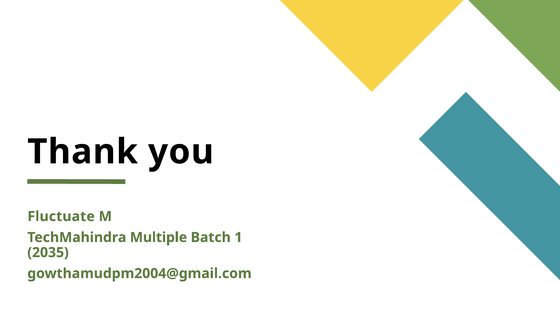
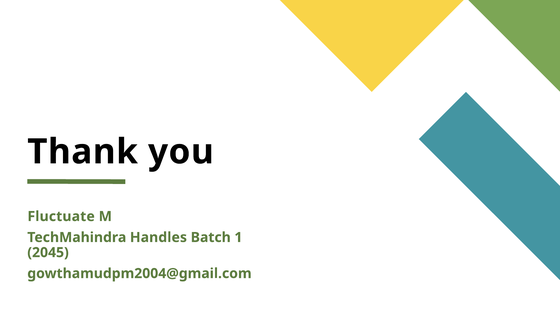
Multiple: Multiple -> Handles (158, 237)
2035: 2035 -> 2045 (48, 253)
